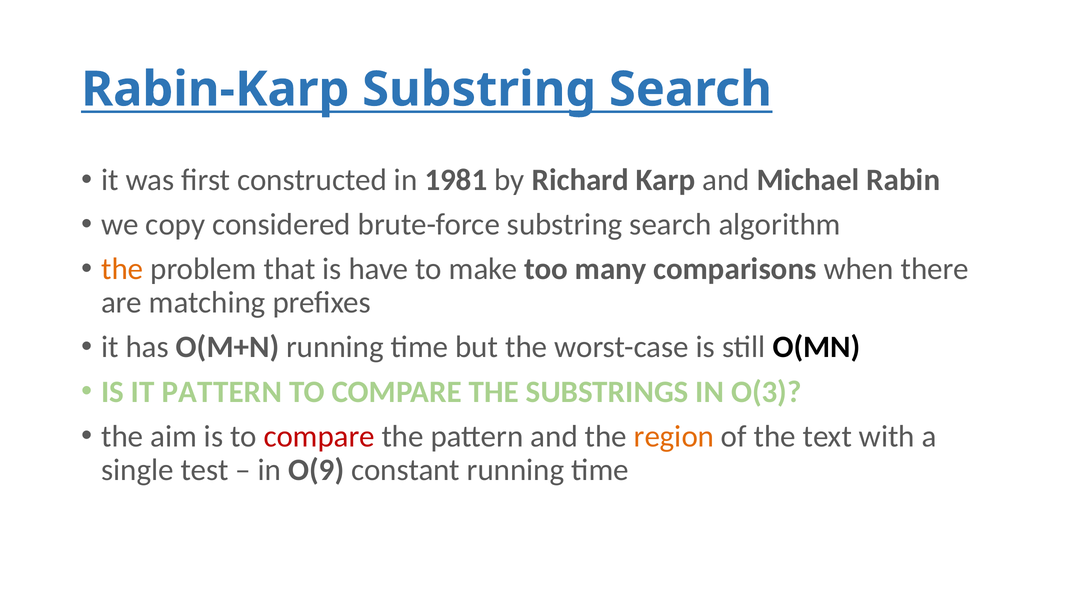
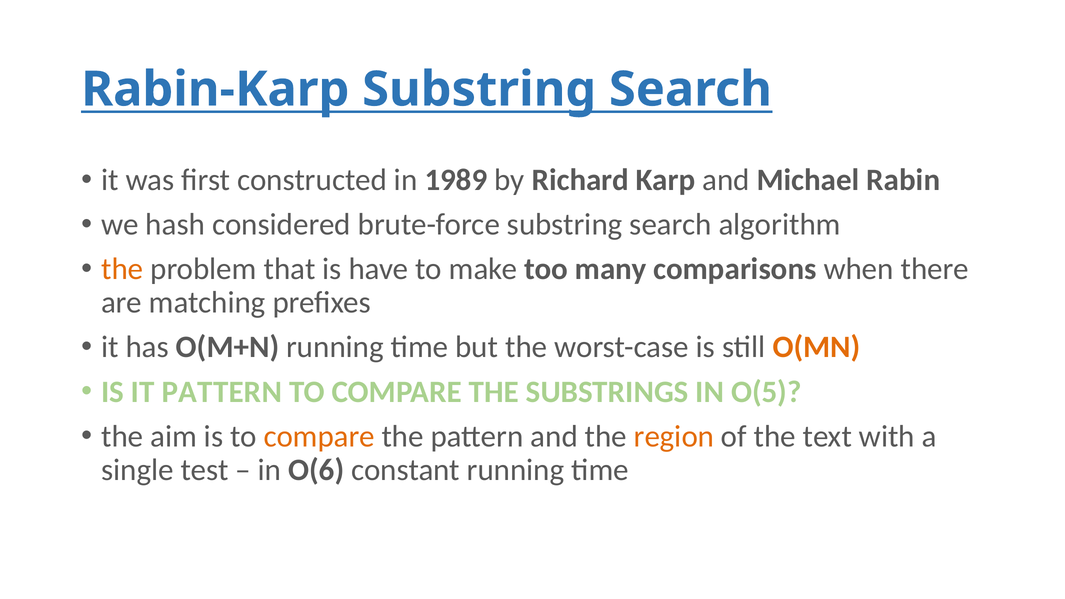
1981: 1981 -> 1989 (456, 180)
copy: copy -> hash (175, 225)
O(MN colour: black -> orange (817, 347)
O(3: O(3 -> O(5 (766, 392)
compare colour: red -> orange (319, 436)
O(9: O(9 -> O(6 (316, 470)
